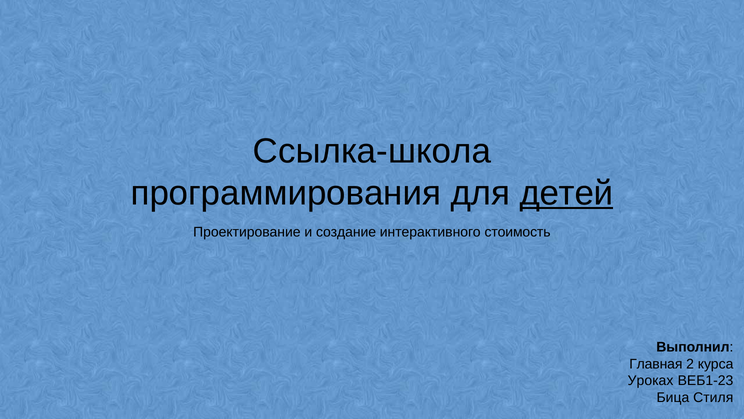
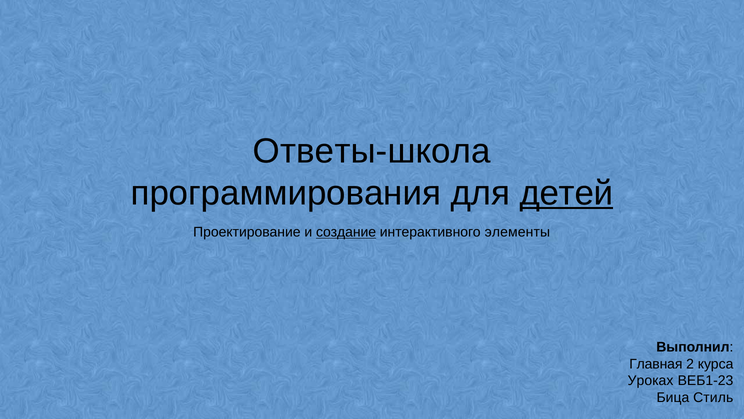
Ссылка-школа: Ссылка-школа -> Ответы-школа (372, 151)
создание underline: none -> present (346, 232)
стоимость: стоимость -> элементы (517, 232)
Стиля: Стиля -> Стиль (713, 397)
